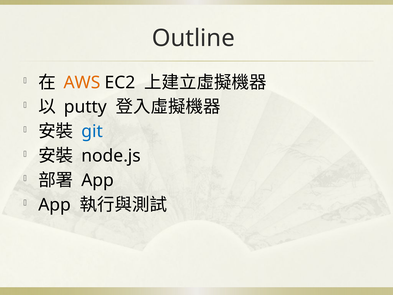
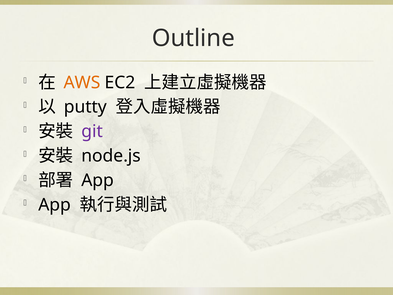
git colour: blue -> purple (92, 131)
